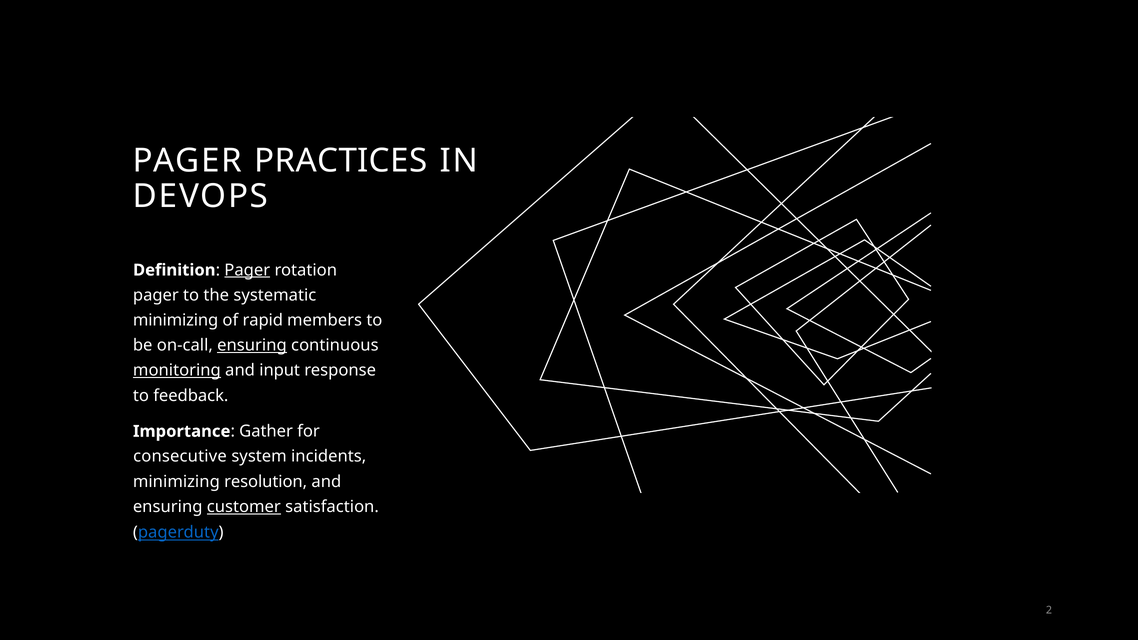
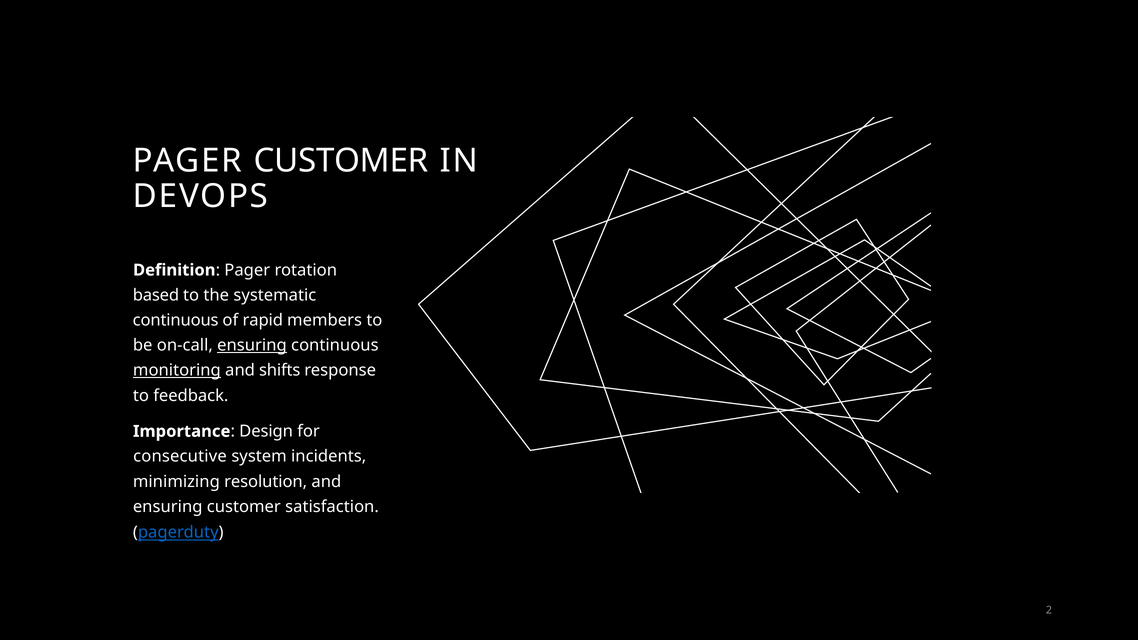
PAGER PRACTICES: PRACTICES -> CUSTOMER (341, 161)
Pager underline: present -> none (247, 270)
pager: pager -> based (156, 295)
minimizing: minimizing -> continuous (176, 320)
input: input -> shifts (280, 371)
Gather: Gather -> Design (266, 431)
customer underline: present -> none (244, 507)
